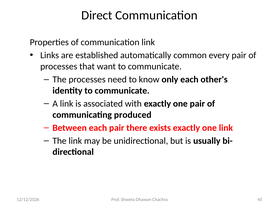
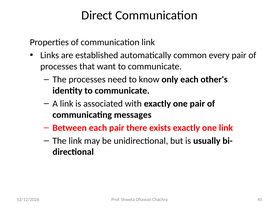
produced: produced -> messages (133, 115)
